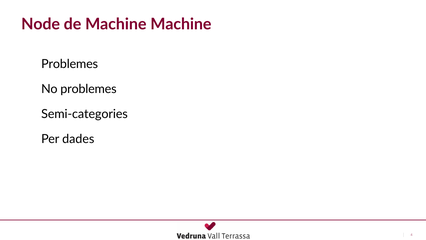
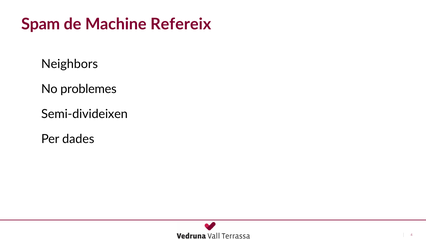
Node: Node -> Spam (41, 24)
Machine Machine: Machine -> Refereix (181, 24)
Problemes: Problemes -> Neighbors (70, 64)
Semi-categories: Semi-categories -> Semi-divideixen (84, 114)
